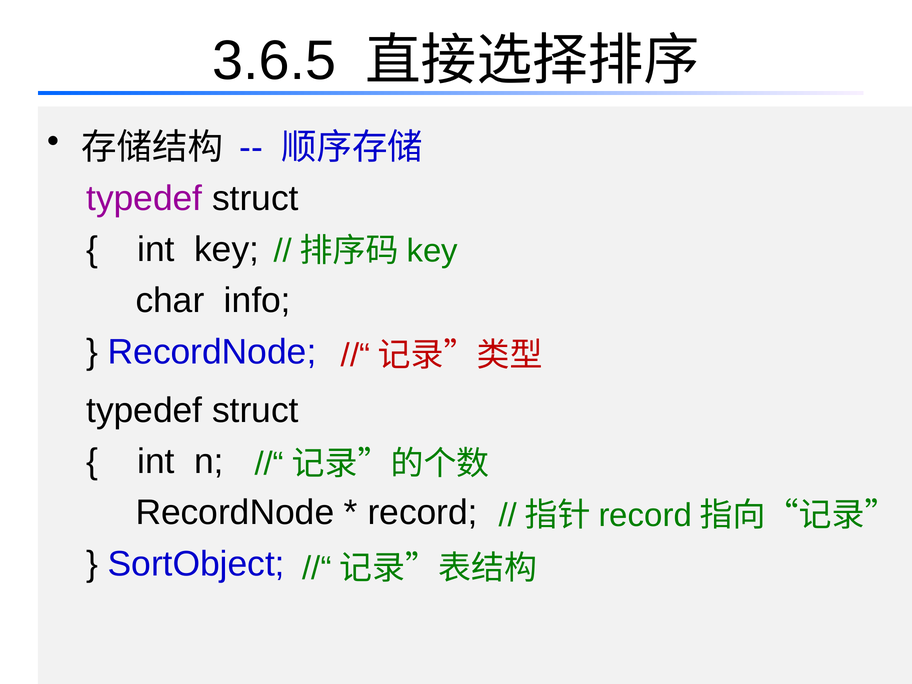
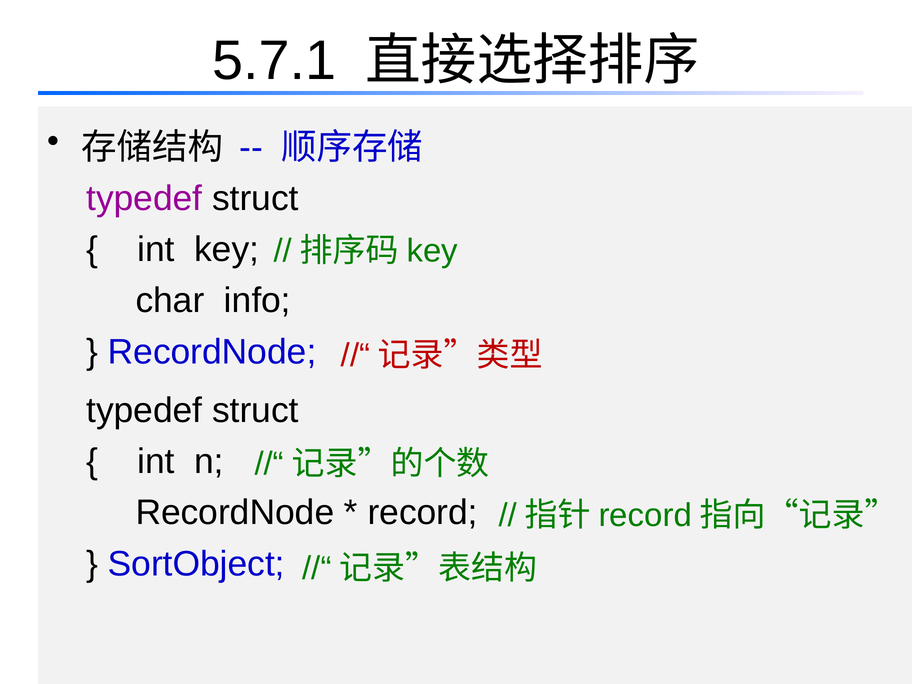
3.6.5: 3.6.5 -> 5.7.1 (274, 61)
